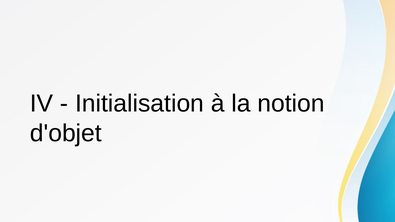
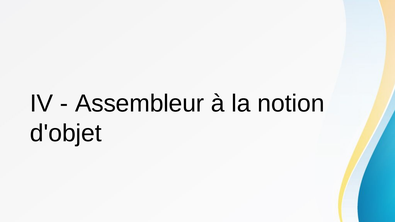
Initialisation: Initialisation -> Assembleur (140, 104)
